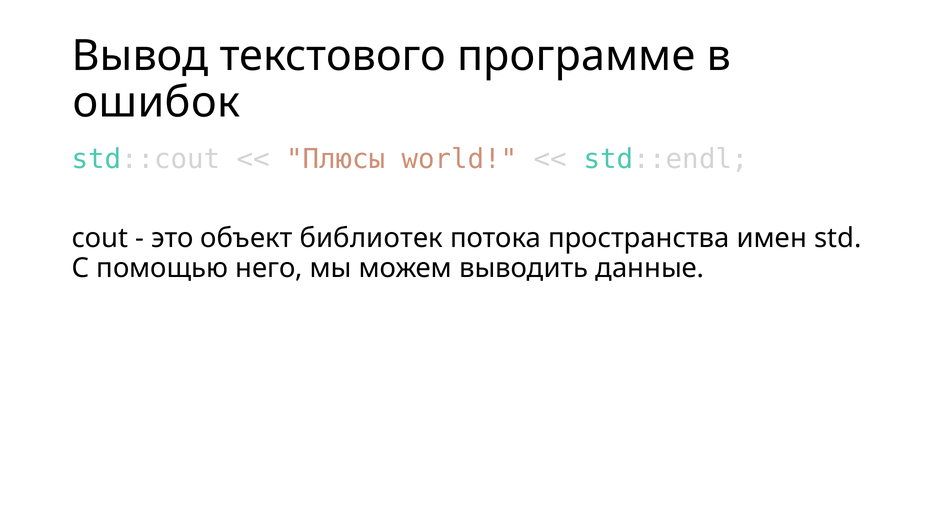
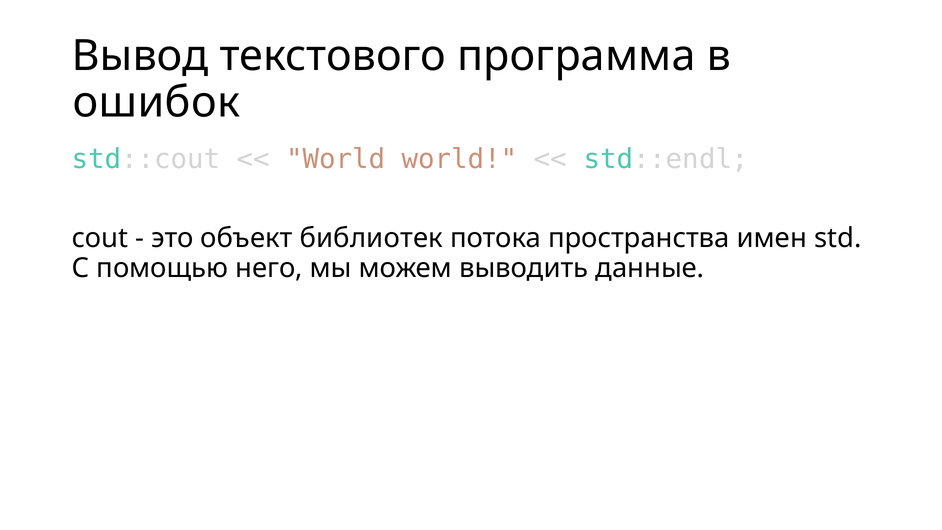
программе: программе -> программа (576, 56)
Плюсы: Плюсы -> World (336, 159)
